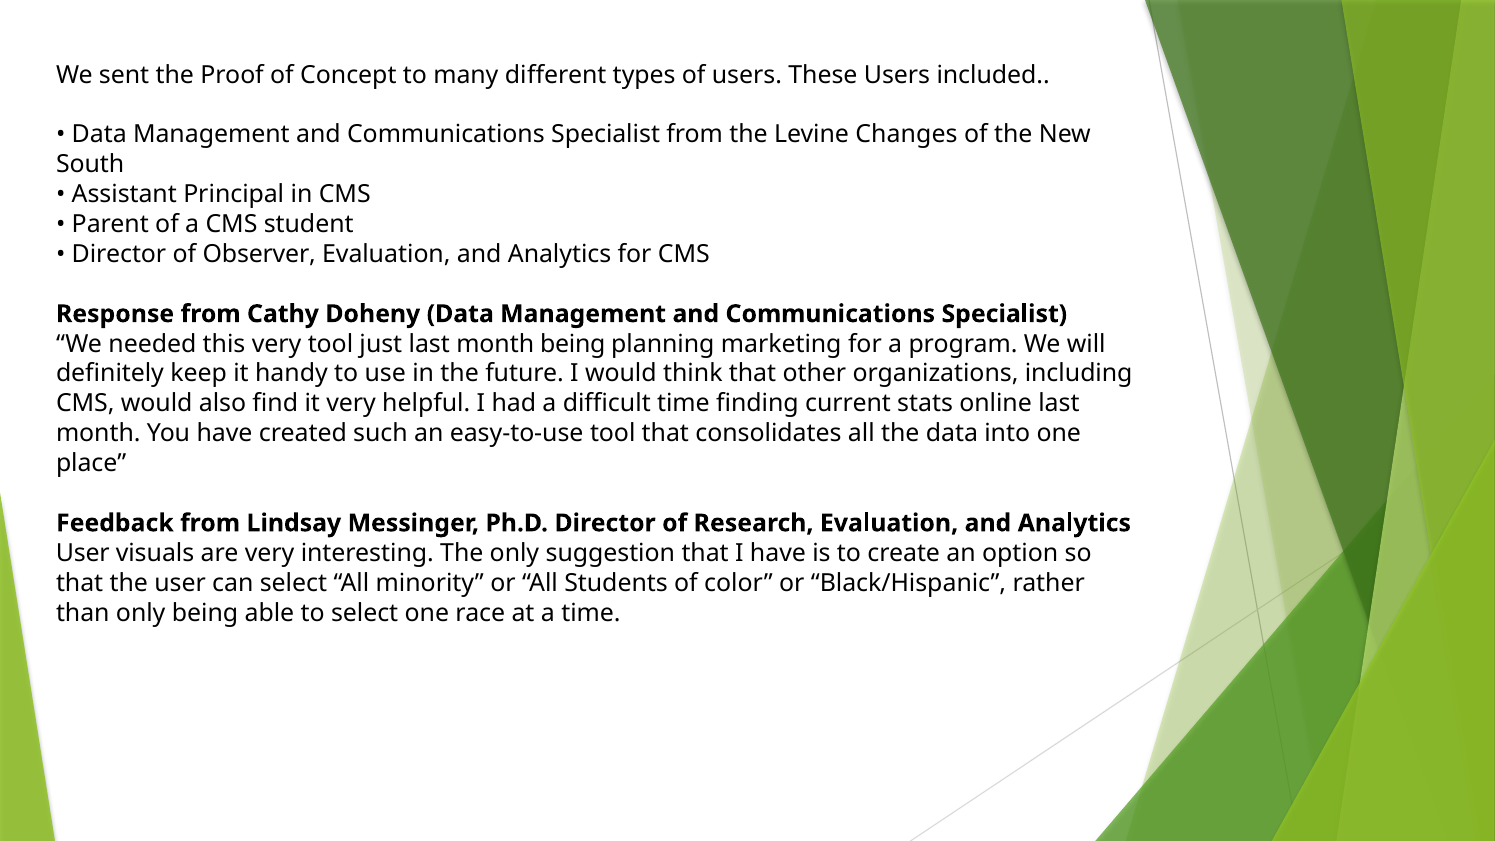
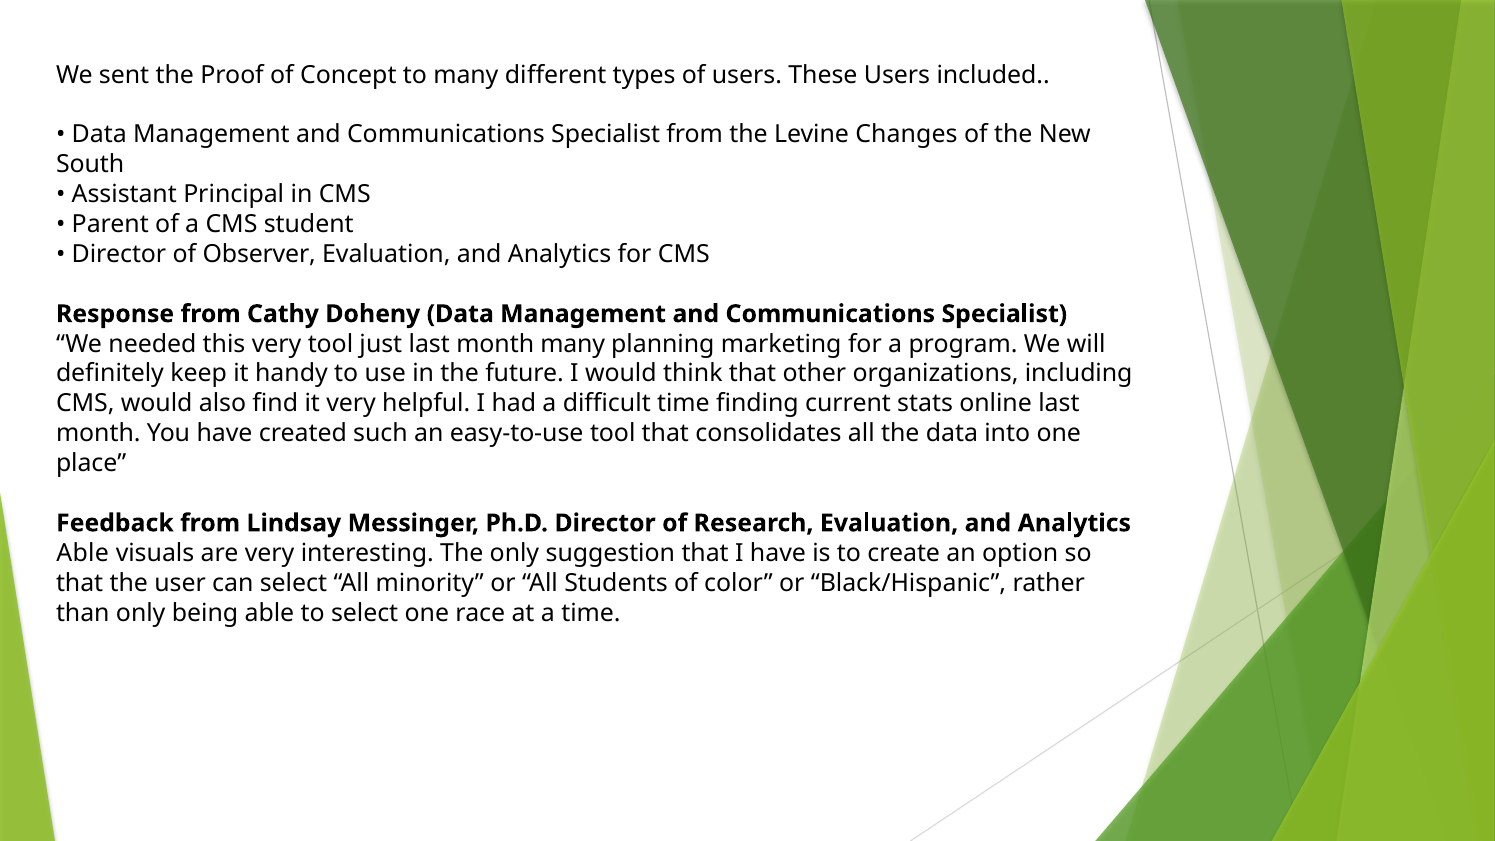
month being: being -> many (573, 344)
User: User -> Able (83, 553)
